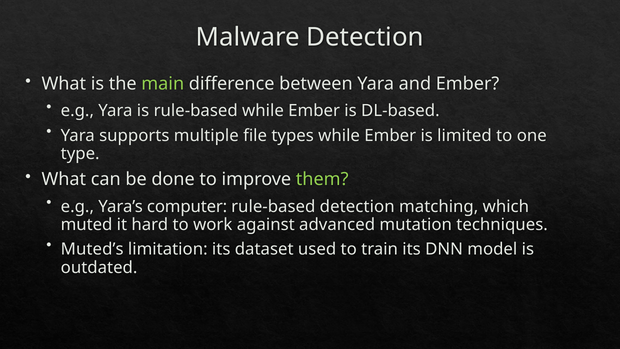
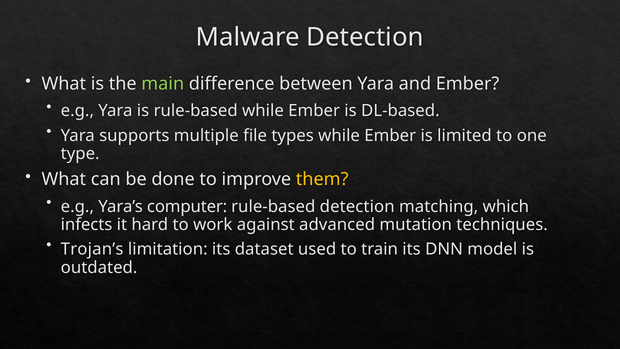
them colour: light green -> yellow (322, 179)
muted: muted -> infects (87, 225)
Muted’s: Muted’s -> Trojan’s (92, 249)
